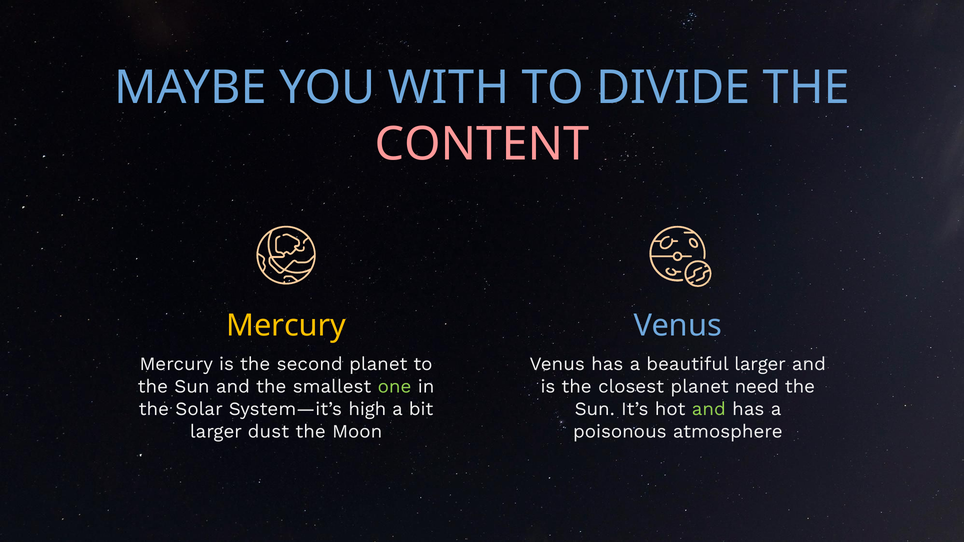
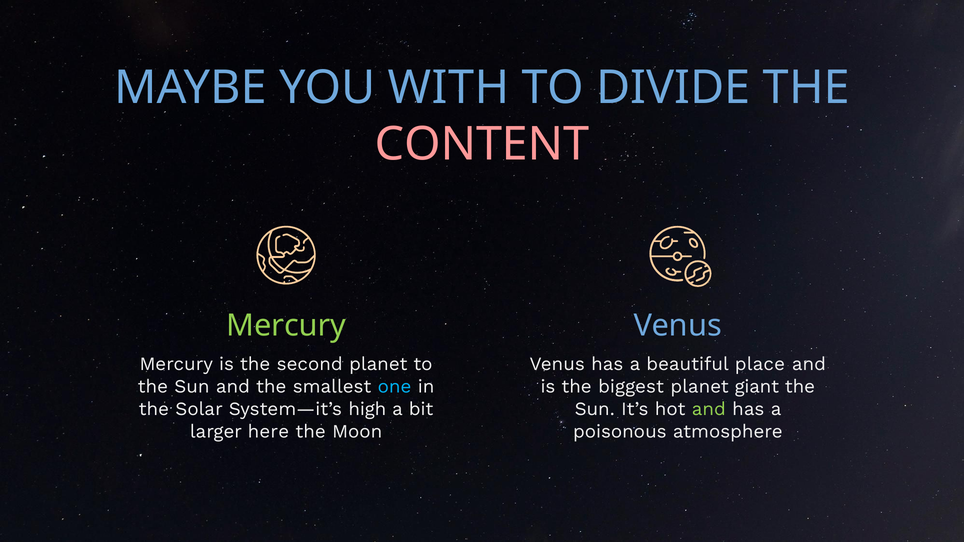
Mercury colour: yellow -> light green (286, 326)
beautiful larger: larger -> place (760, 364)
one colour: light green -> light blue (395, 387)
closest: closest -> biggest (631, 387)
need: need -> giant (757, 387)
dust: dust -> here (268, 432)
